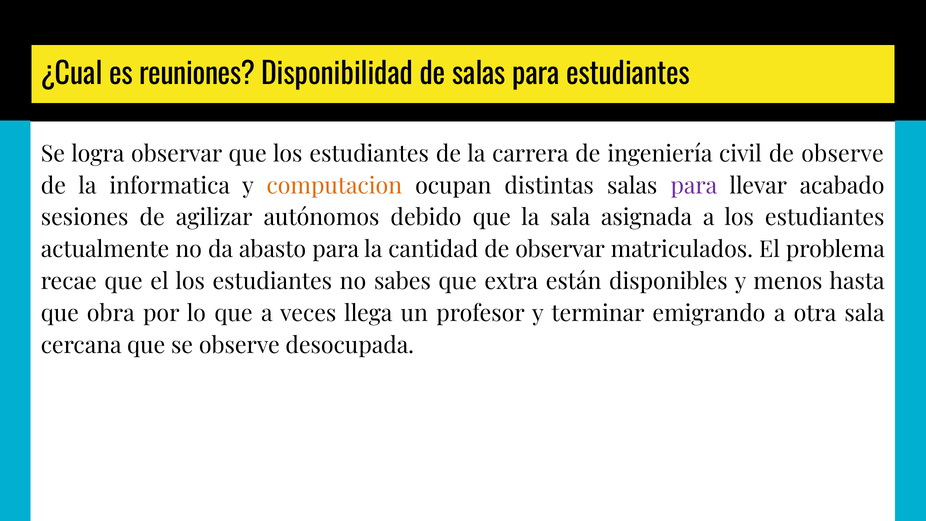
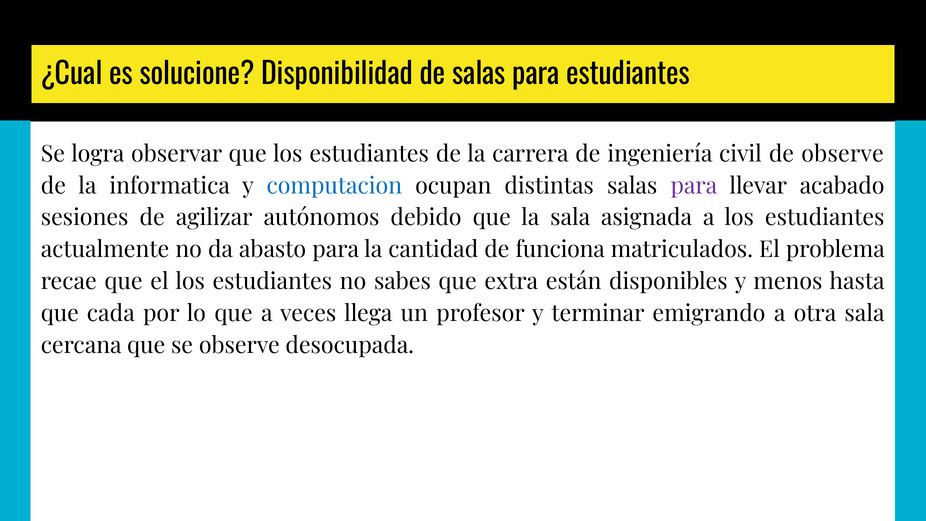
reuniones: reuniones -> solucione (197, 74)
computacion colour: orange -> blue (334, 186)
de observar: observar -> funciona (560, 250)
obra: obra -> cada (111, 314)
